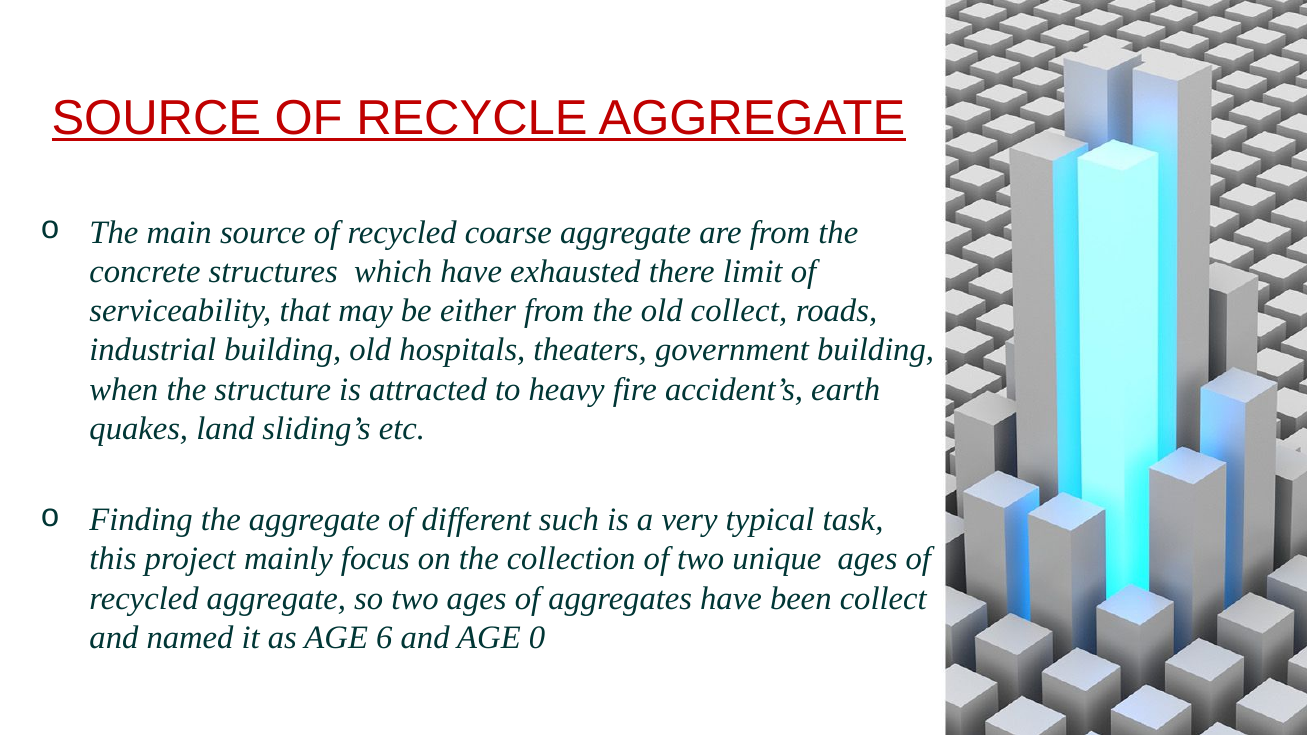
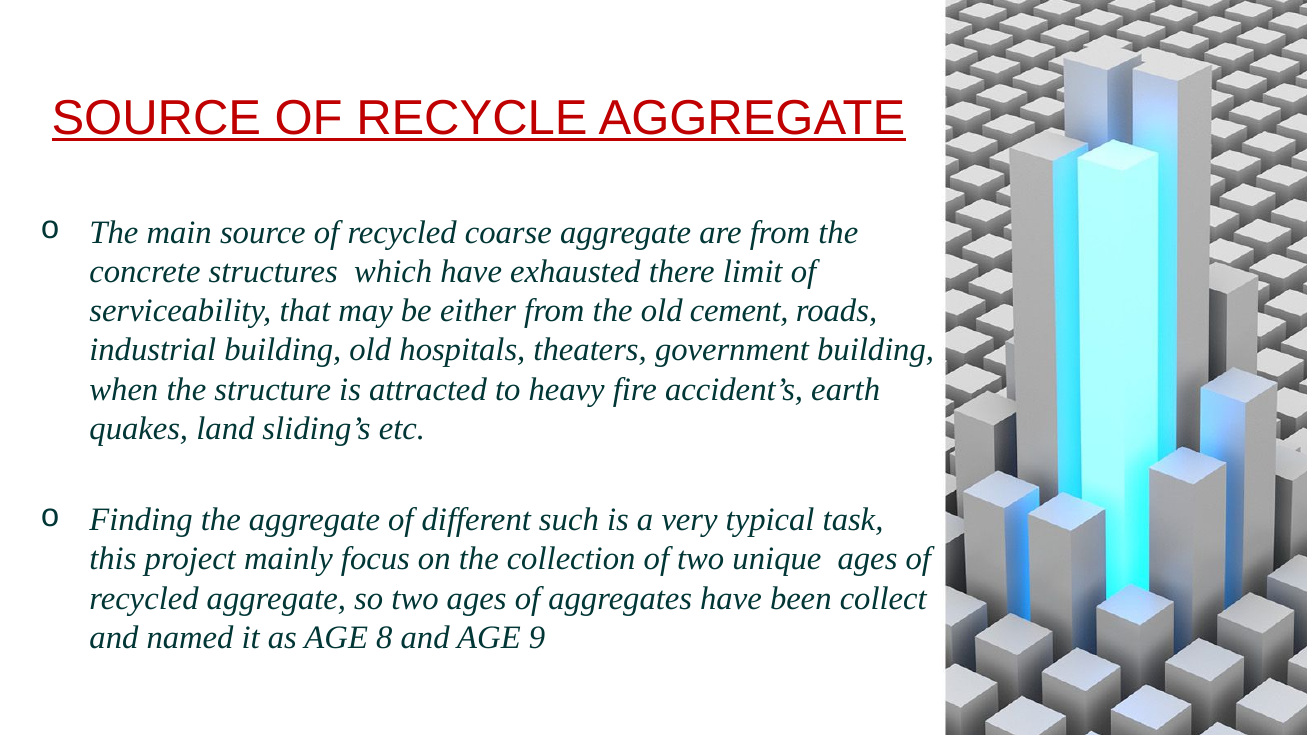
old collect: collect -> cement (739, 311)
6: 6 -> 8 (384, 638)
0: 0 -> 9 (537, 638)
